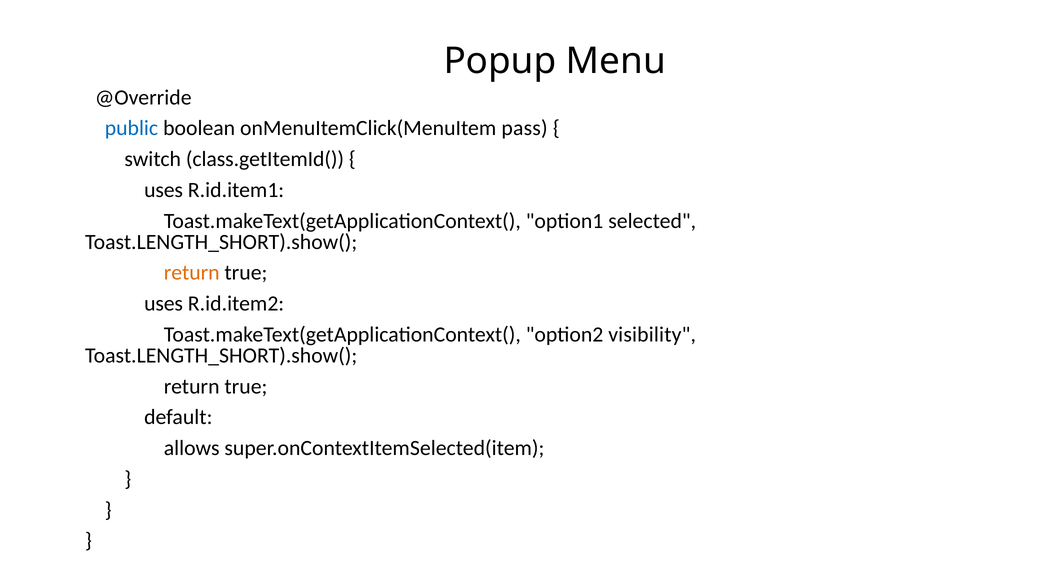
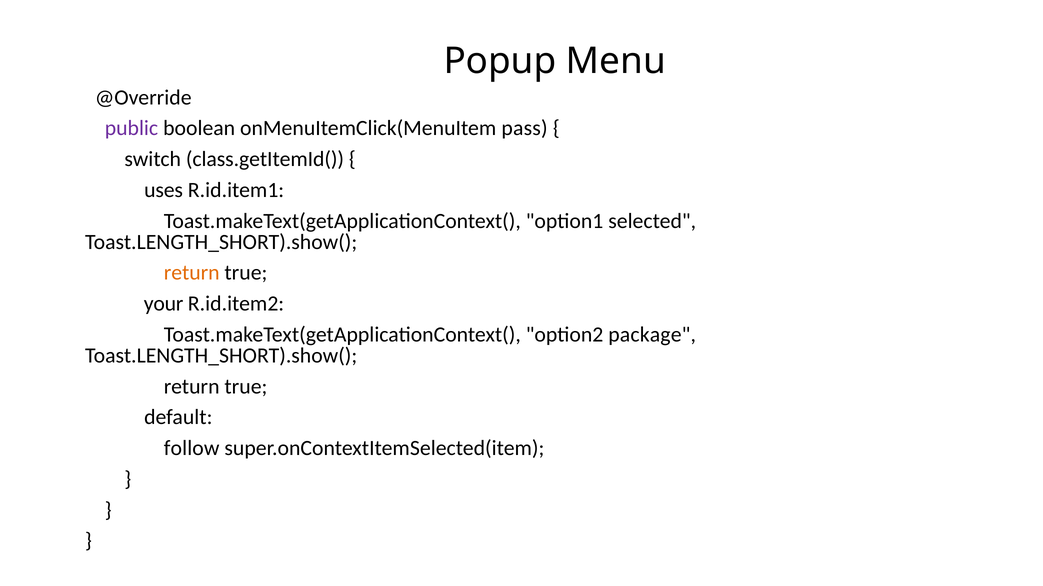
public colour: blue -> purple (131, 128)
uses: uses -> your (164, 304)
visibility: visibility -> package (652, 335)
allows: allows -> follow (192, 449)
